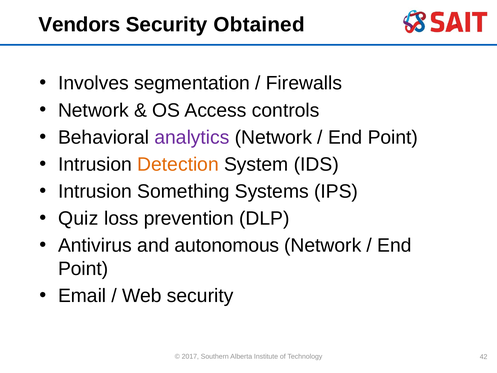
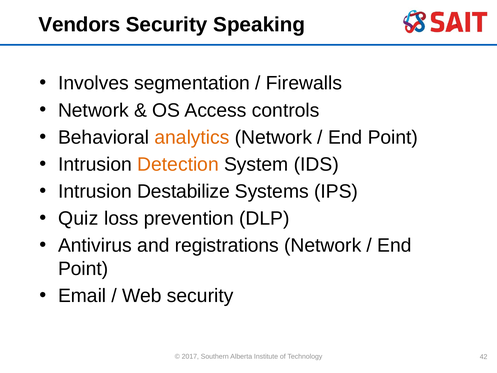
Obtained: Obtained -> Speaking (259, 25)
analytics colour: purple -> orange (192, 137)
Something: Something -> Destabilize (183, 191)
autonomous: autonomous -> registrations (227, 245)
